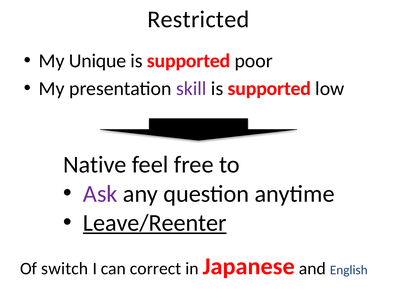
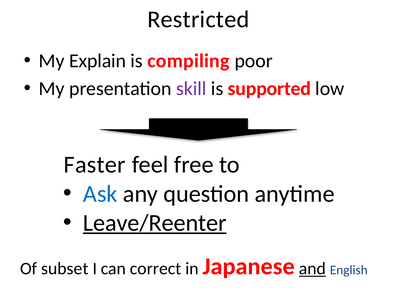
Unique: Unique -> Explain (98, 61)
supported: supported -> compiling (188, 61)
Native: Native -> Faster (95, 165)
Ask colour: purple -> blue (100, 194)
switch: switch -> subset (65, 269)
and underline: none -> present (312, 269)
